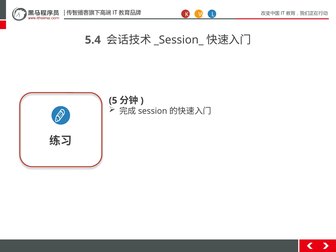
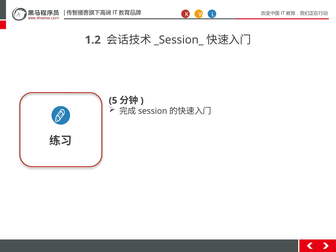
5.4: 5.4 -> 1.2 (93, 40)
